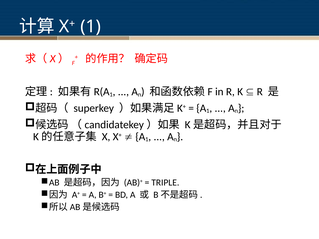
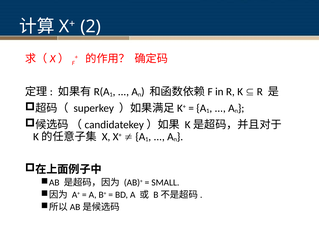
X+ 1: 1 -> 2 (91, 27)
TRIPLE: TRIPLE -> SMALL (165, 183)
